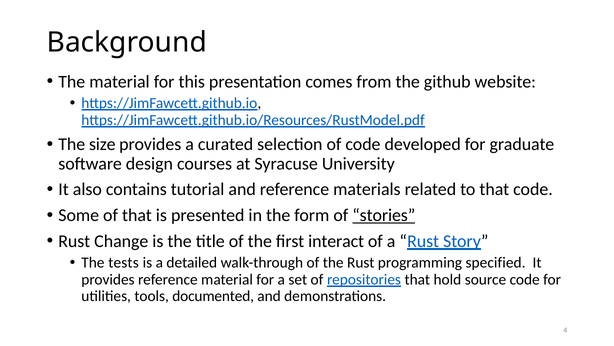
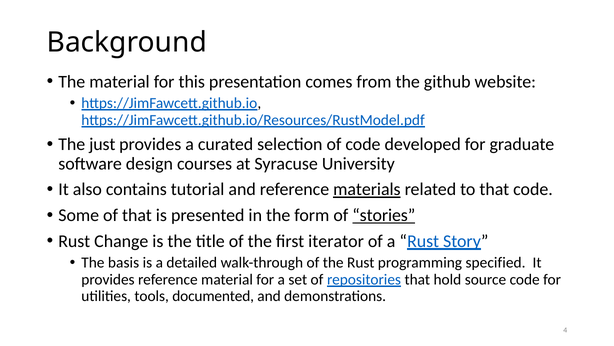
size: size -> just (102, 144)
materials underline: none -> present (367, 189)
interact: interact -> iterator (336, 241)
tests: tests -> basis (124, 262)
